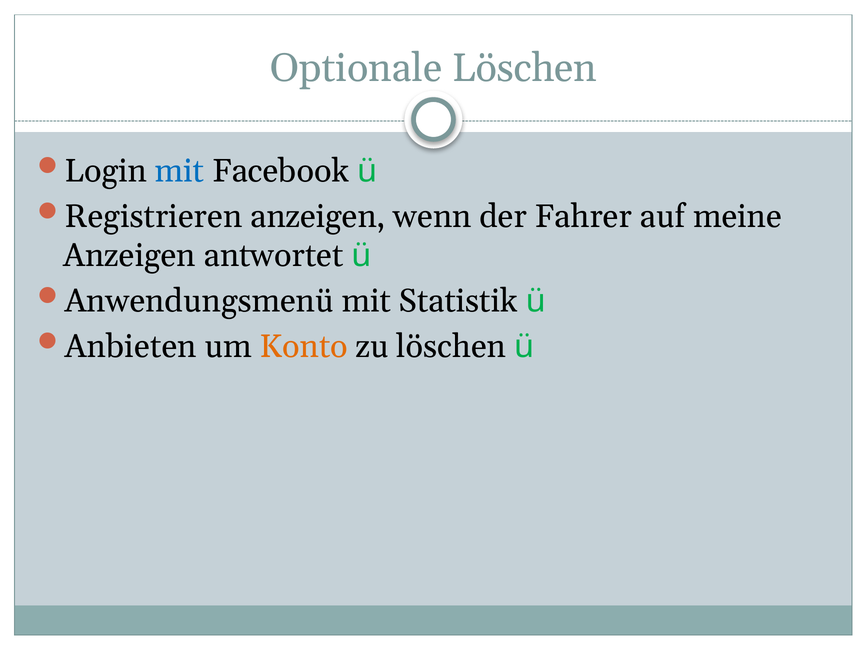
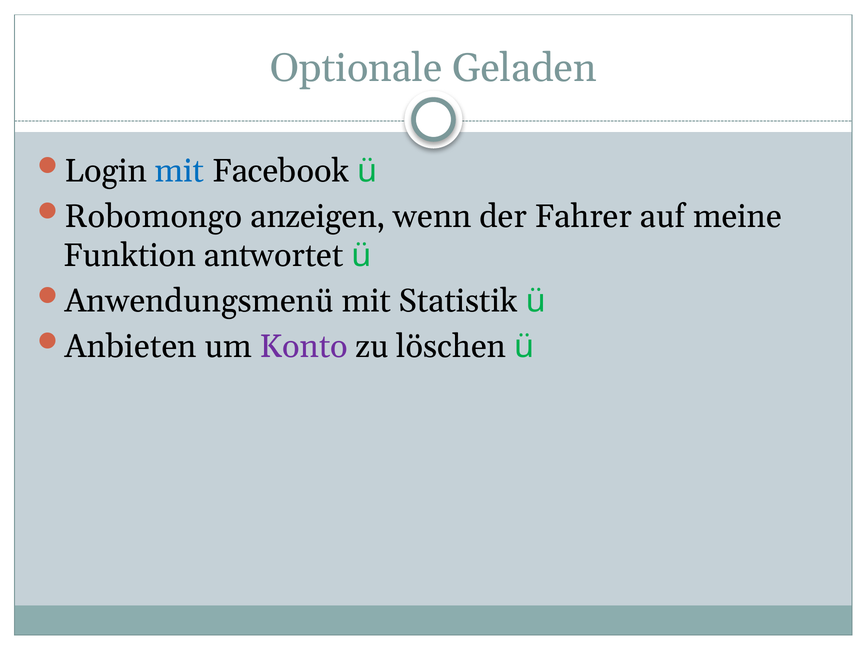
Optionale Löschen: Löschen -> Geladen (524, 68)
Registrieren: Registrieren -> Robomongo (153, 216)
Anzeigen: Anzeigen -> Funktion (129, 255)
Konto colour: orange -> purple (304, 347)
